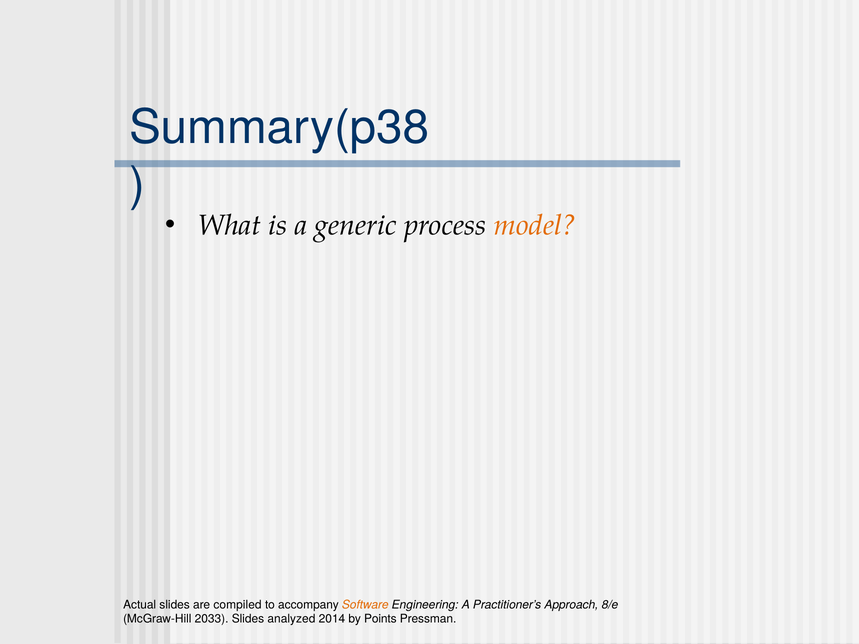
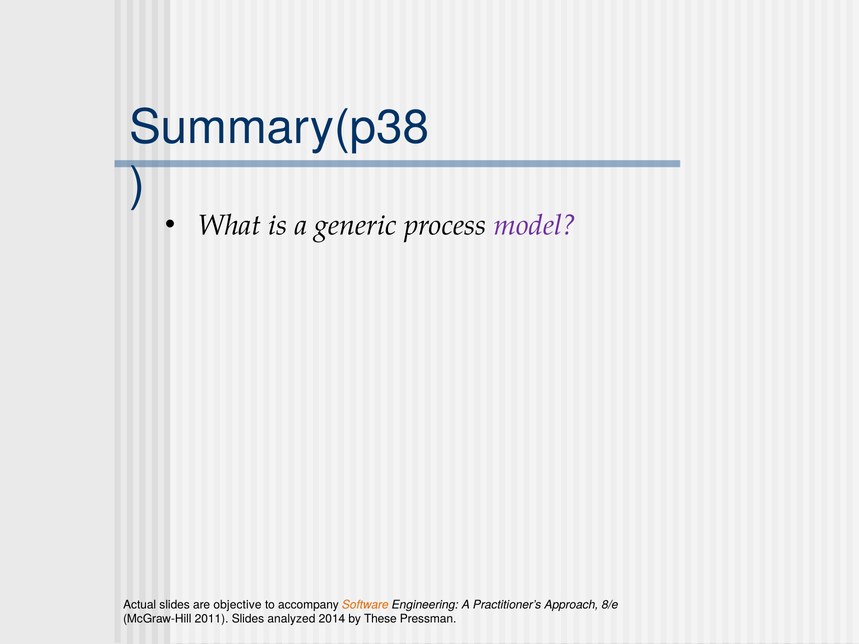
model colour: orange -> purple (535, 225)
compiled: compiled -> objective (238, 605)
2033: 2033 -> 2011 (212, 619)
Points: Points -> These (380, 619)
